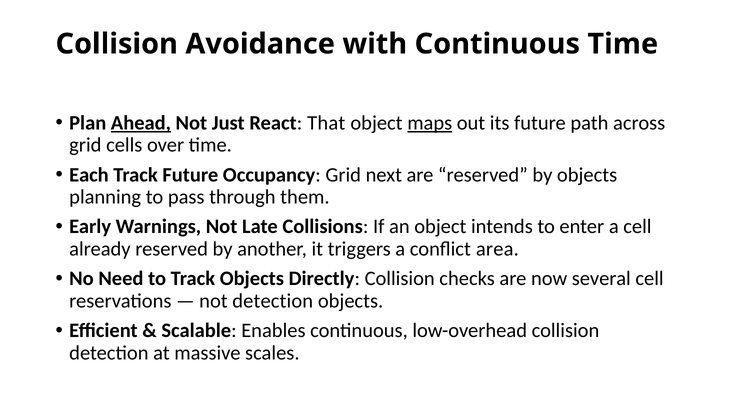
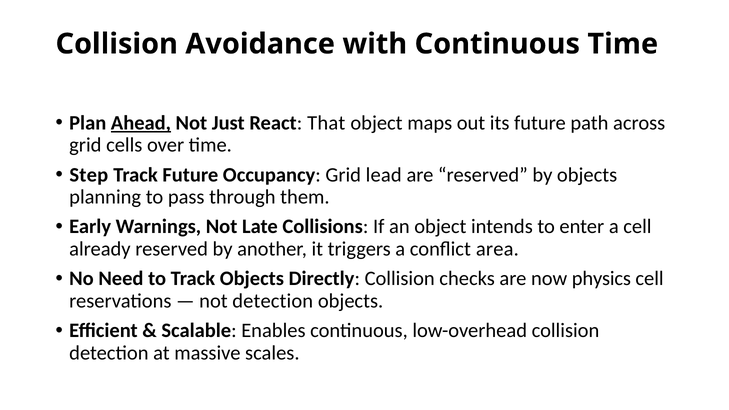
maps underline: present -> none (430, 123)
Each: Each -> Step (89, 175)
next: next -> lead (384, 175)
several: several -> physics (601, 279)
